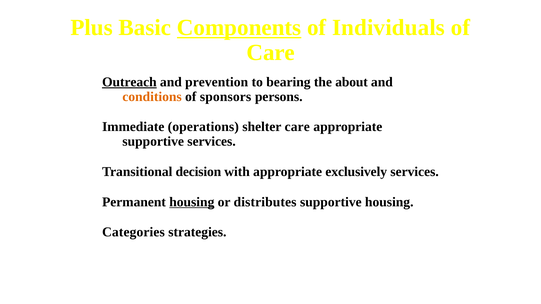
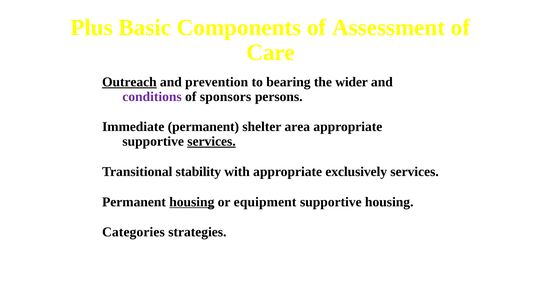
Components underline: present -> none (239, 28)
Individuals: Individuals -> Assessment (389, 28)
about: about -> wider (352, 82)
conditions colour: orange -> purple (152, 97)
Immediate operations: operations -> permanent (203, 127)
shelter care: care -> area (297, 127)
services underline: none -> present (212, 142)
decision: decision -> stability (198, 172)
distributes: distributes -> equipment (265, 202)
